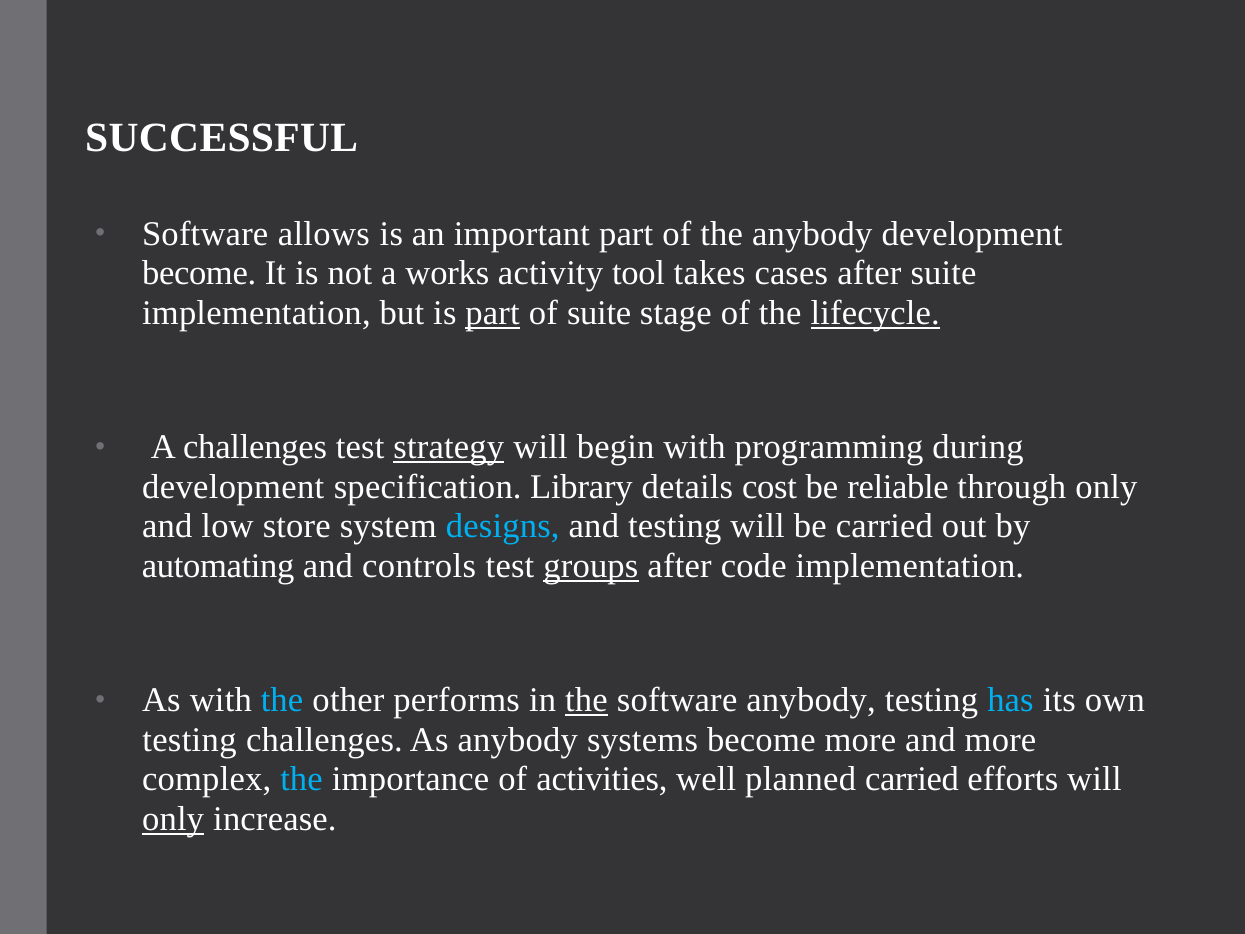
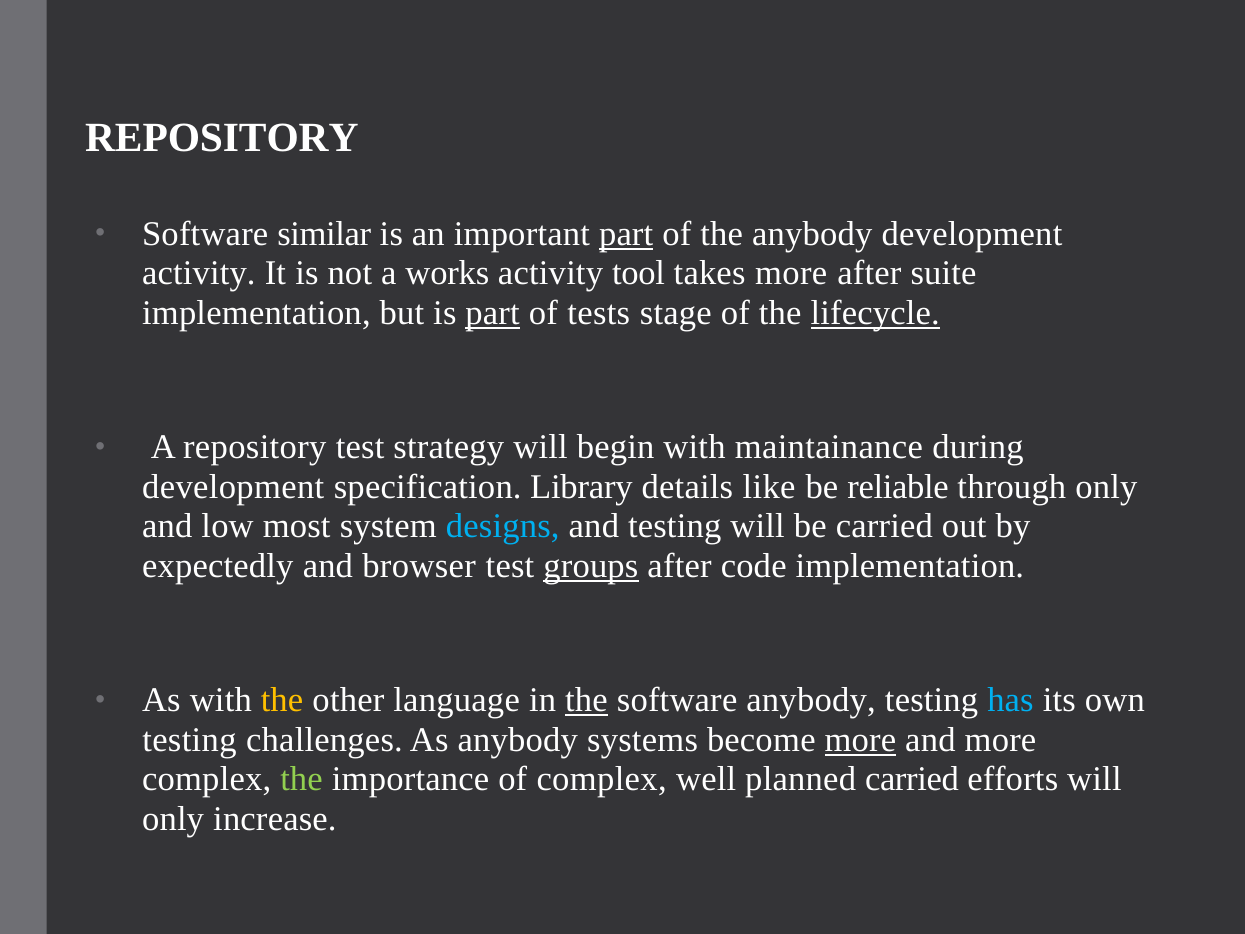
SUCCESSFUL: SUCCESSFUL -> REPOSITORY (222, 138)
allows: allows -> similar (324, 234)
part underline: none -> present (626, 234)
become: become -> activity (199, 273)
takes cases: cases -> more (791, 273)
of suite: suite -> tests (599, 313)
A challenges: challenges -> repository (255, 447)
strategy underline: present -> none (449, 447)
programming: programming -> maintainance (829, 447)
cost: cost -> like (769, 487)
store: store -> most (297, 526)
automating: automating -> expectedly (218, 566)
controls: controls -> browser (419, 566)
the colour: light blue -> yellow (282, 700)
performs: performs -> language (457, 700)
more underline: none -> present (860, 740)
the colour: light blue -> light green (302, 779)
of activities: activities -> complex (602, 779)
only underline: present -> none (173, 819)
